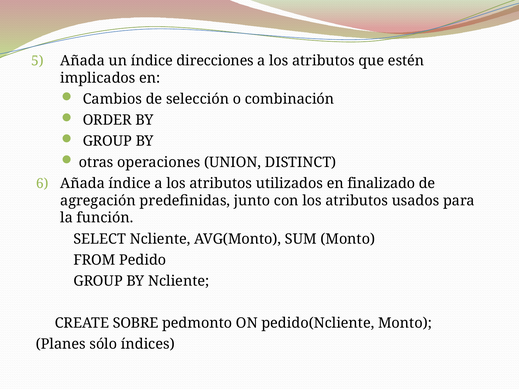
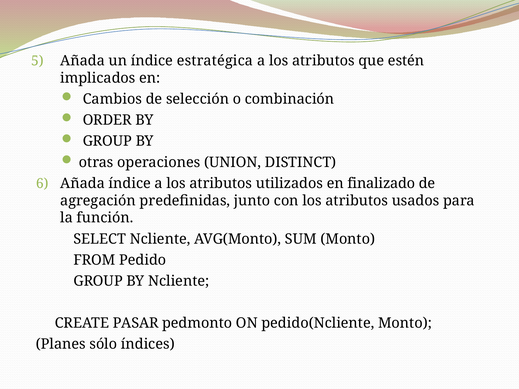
direcciones: direcciones -> estratégica (215, 61)
SOBRE: SOBRE -> PASAR (136, 323)
